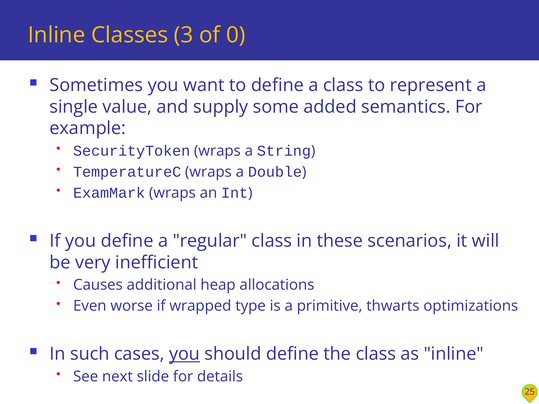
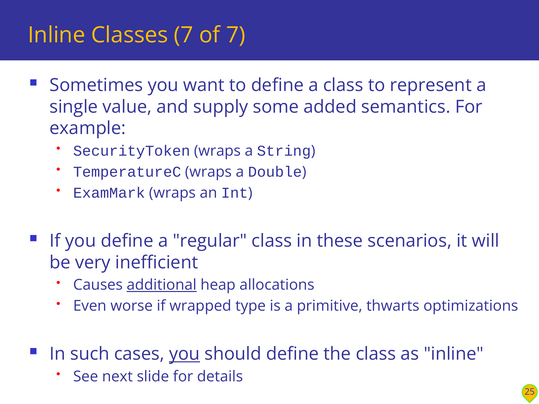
Classes 3: 3 -> 7 (184, 35)
of 0: 0 -> 7 (236, 35)
additional underline: none -> present (162, 285)
